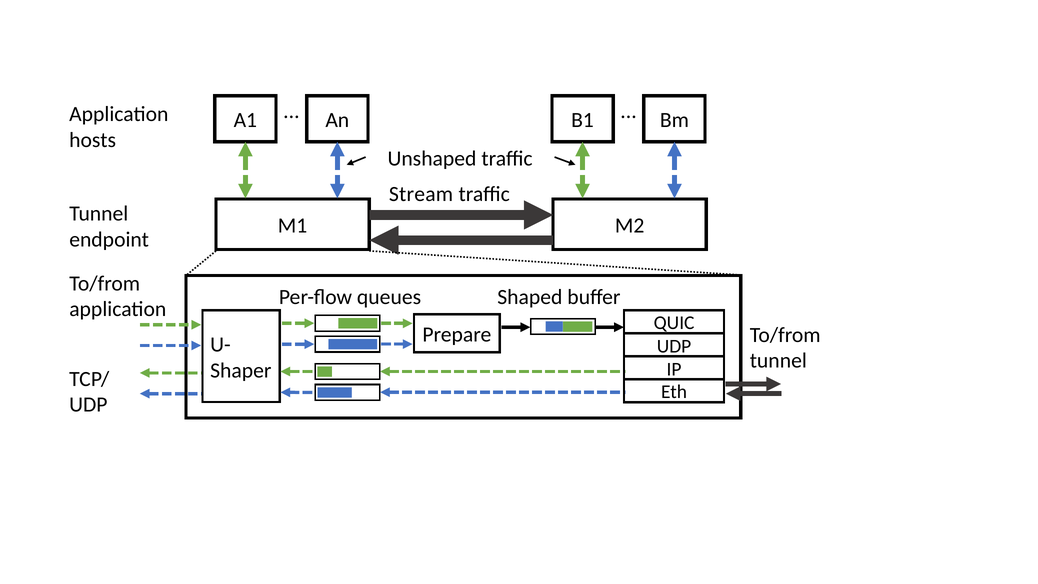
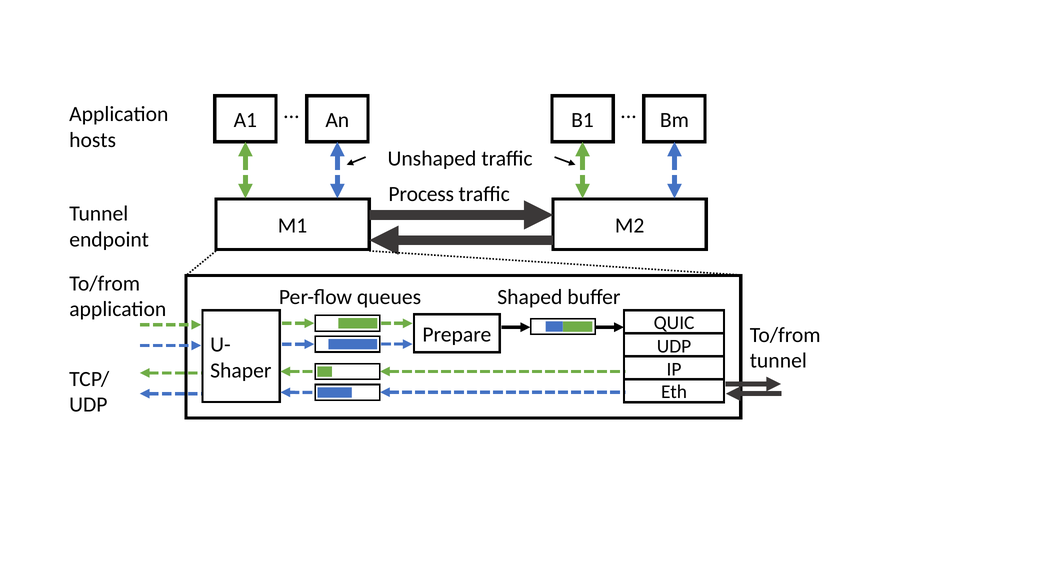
Stream: Stream -> Process (421, 194)
